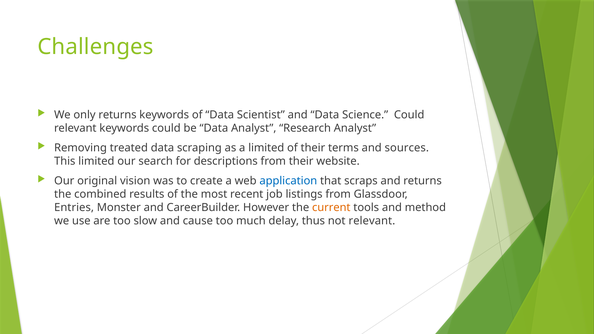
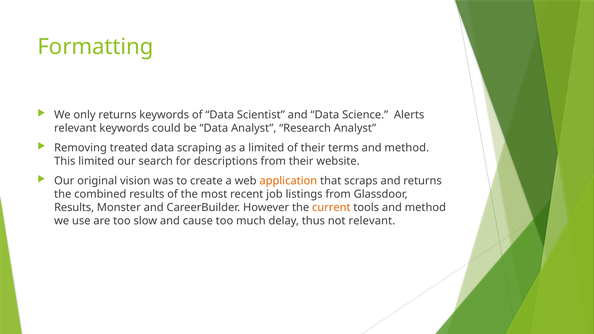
Challenges: Challenges -> Formatting (96, 47)
Science Could: Could -> Alerts (409, 115)
terms and sources: sources -> method (407, 148)
application colour: blue -> orange (288, 181)
Entries: Entries -> Results (74, 208)
